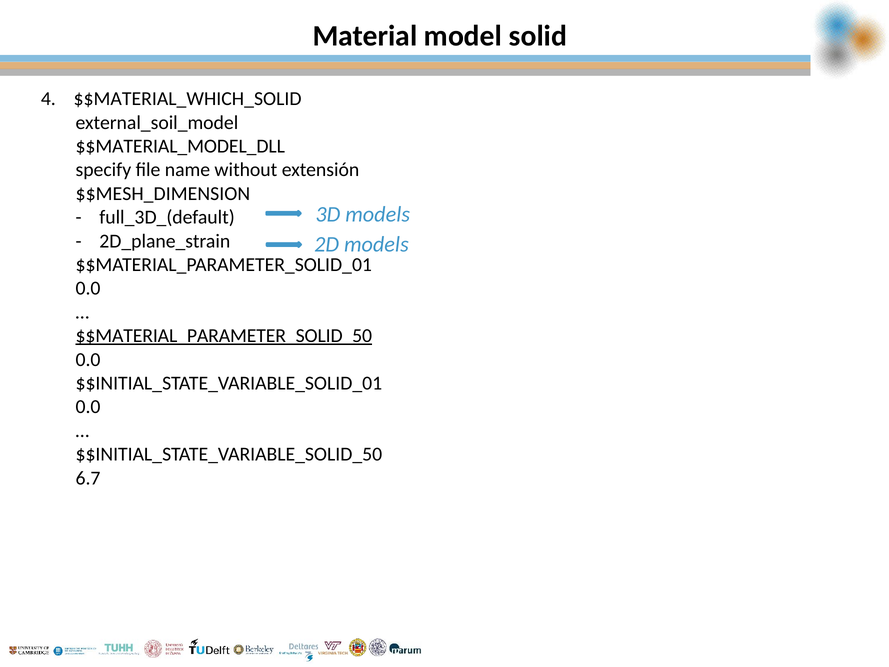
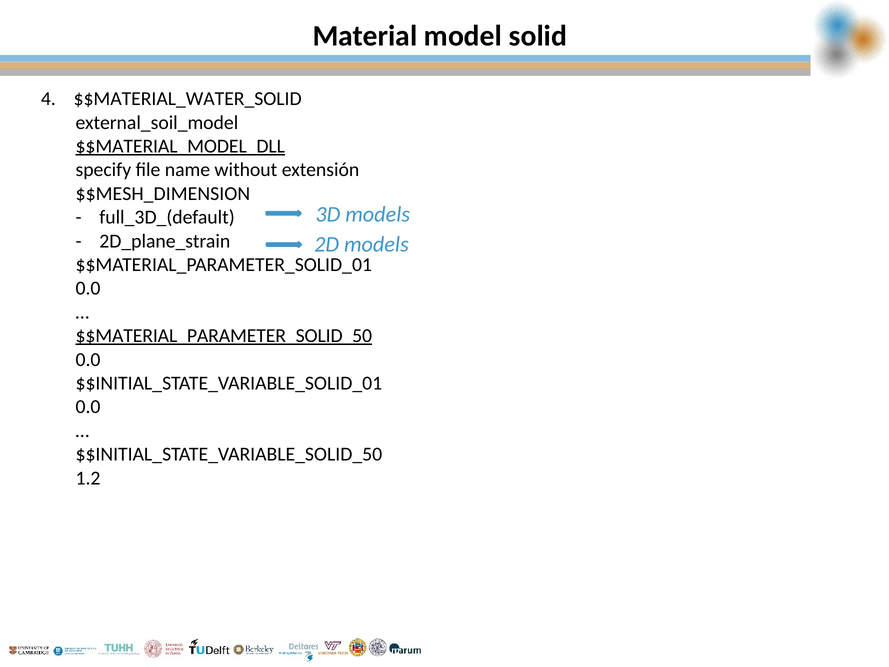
$$MATERIAL_WHICH_SOLID: $$MATERIAL_WHICH_SOLID -> $$MATERIAL_WATER_SOLID (188, 99)
$$MATERIAL_MODEL_DLL underline: none -> present (180, 146)
6.7: 6.7 -> 1.2 (88, 478)
